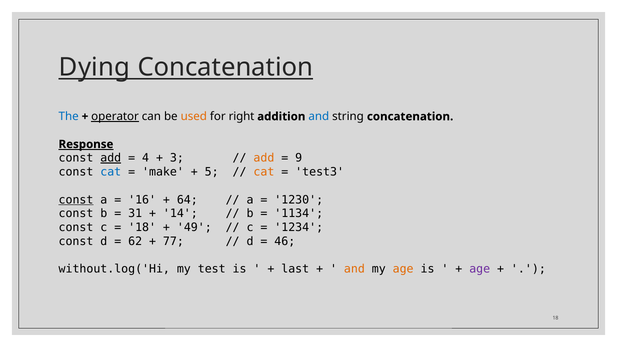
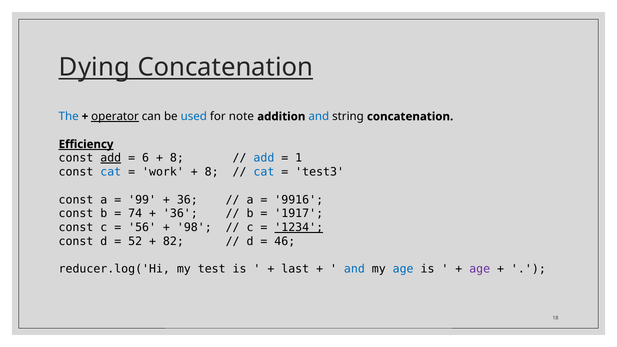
used colour: orange -> blue (194, 116)
right: right -> note (241, 116)
Response: Response -> Efficiency (86, 144)
4: 4 -> 6 (146, 158)
3: 3 -> 8 (177, 158)
add colour: orange -> blue (264, 158)
9: 9 -> 1 (299, 158)
make: make -> work (163, 172)
5: 5 -> 8 (212, 172)
cat colour: orange -> blue (264, 172)
const underline: present -> none (76, 200)
16: 16 -> 99 (142, 200)
64: 64 -> 36 (187, 200)
1230: 1230 -> 9916 (299, 200)
31: 31 -> 74 (135, 214)
14: 14 -> 36 (180, 214)
1134: 1134 -> 1917 (299, 214)
18: 18 -> 56 (142, 228)
49: 49 -> 98 (194, 228)
1234 underline: none -> present (299, 228)
62: 62 -> 52 (135, 241)
77: 77 -> 82 (173, 241)
without.log('Hi: without.log('Hi -> reducer.log('Hi (114, 269)
and colour: orange -> blue (354, 269)
age colour: orange -> blue (403, 269)
